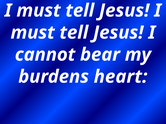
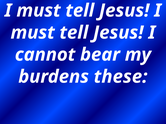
heart: heart -> these (121, 77)
